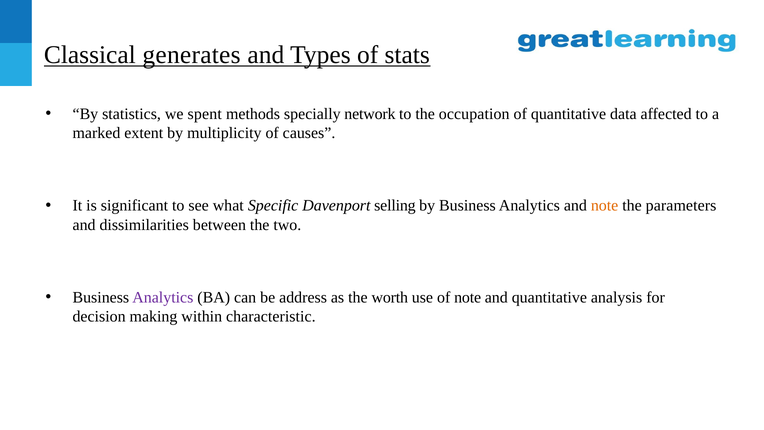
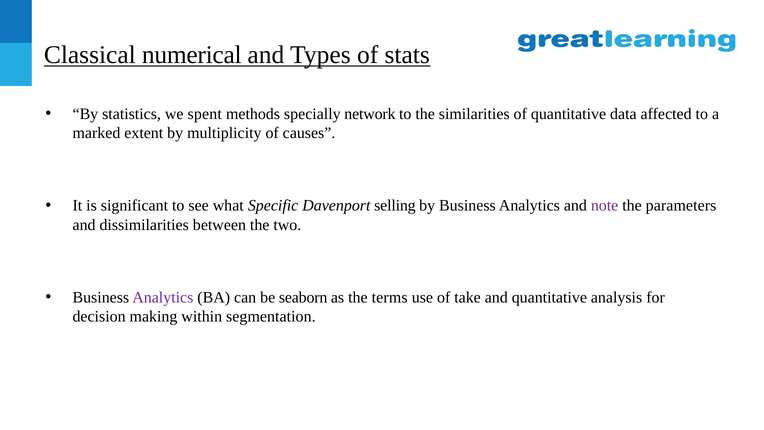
generates: generates -> numerical (192, 55)
occupation: occupation -> similarities (474, 114)
note colour: orange -> purple (605, 206)
address: address -> seaborn (303, 297)
worth: worth -> terms (390, 297)
of note: note -> take (468, 297)
characteristic: characteristic -> segmentation (271, 316)
